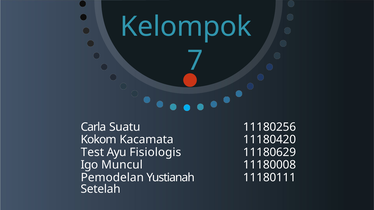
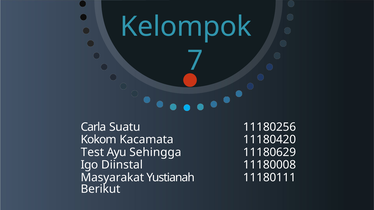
Fisiologis: Fisiologis -> Sehingga (155, 153)
Muncul: Muncul -> Diinstal (122, 165)
Pemodelan: Pemodelan -> Masyarakat (112, 178)
Setelah: Setelah -> Berikut (100, 189)
